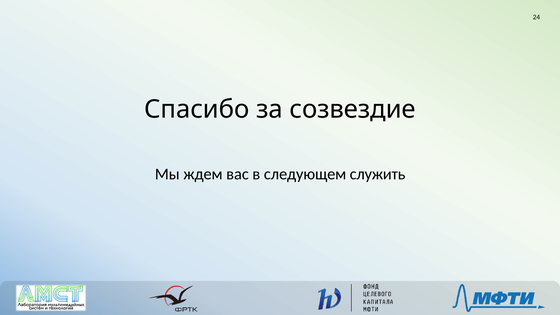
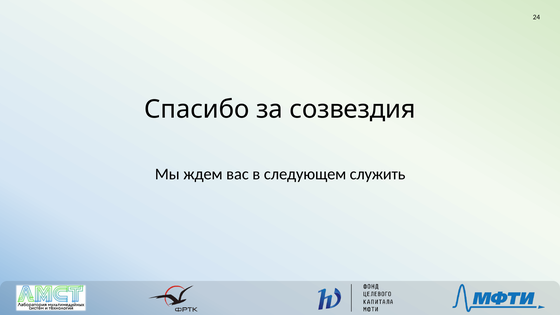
созвездие: созвездие -> созвездия (353, 109)
